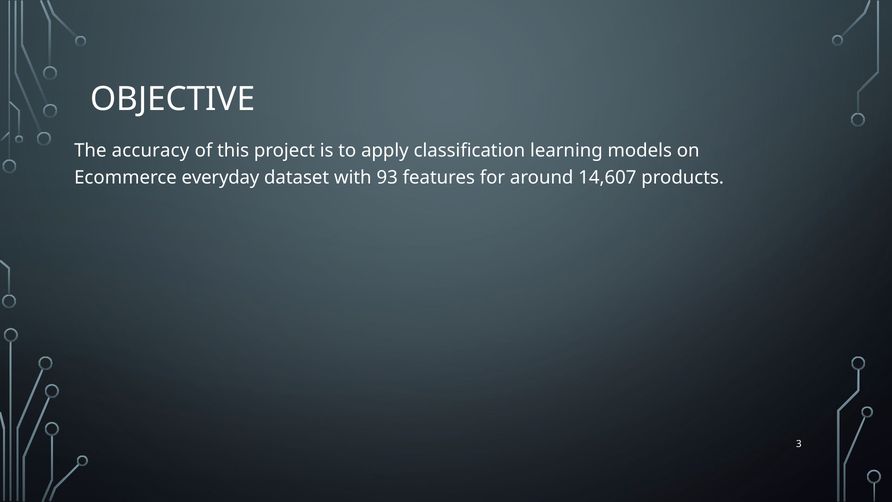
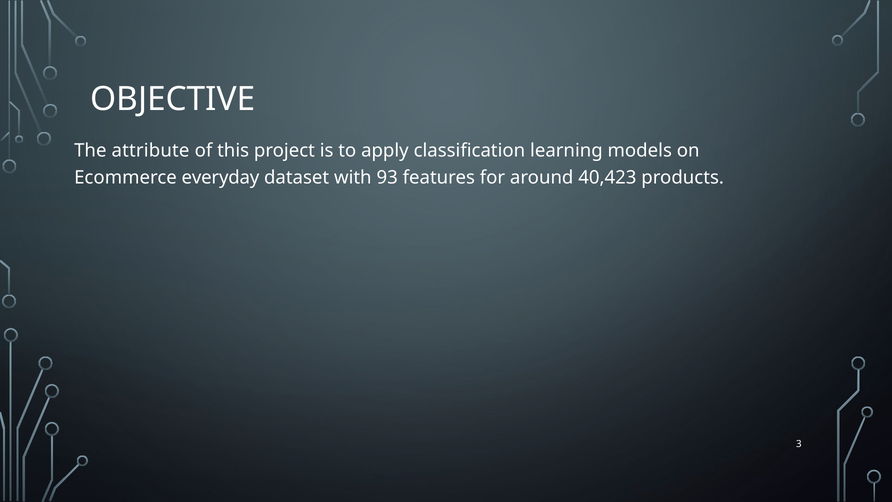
accuracy: accuracy -> attribute (150, 151)
14,607: 14,607 -> 40,423 (607, 177)
